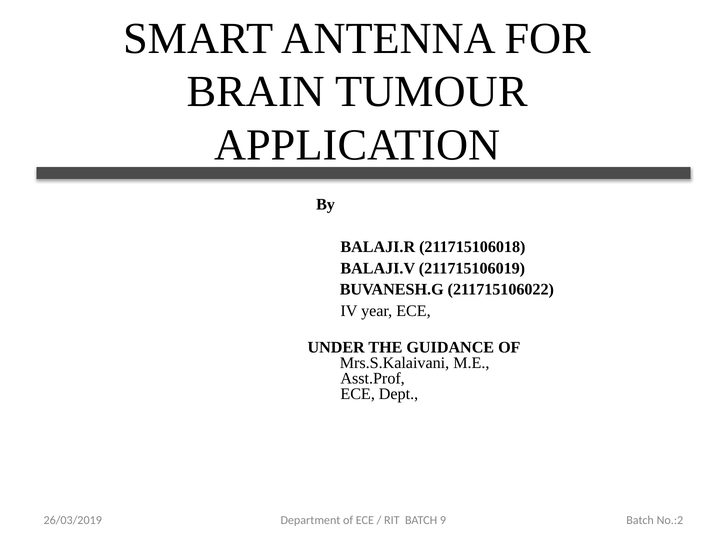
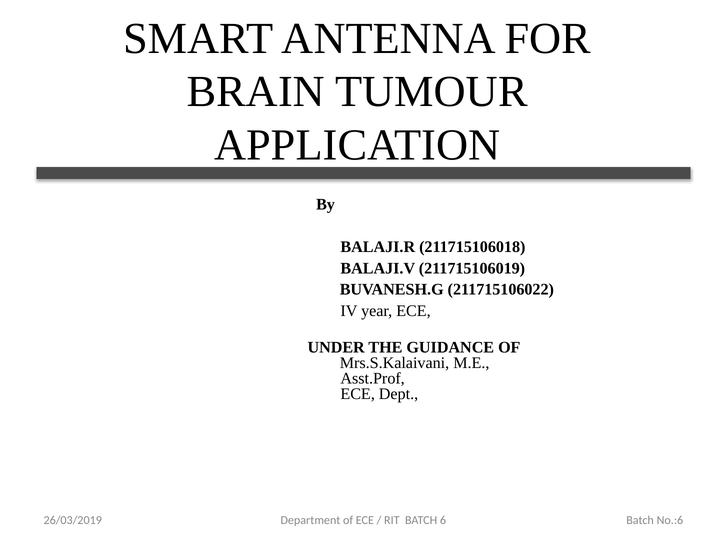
9: 9 -> 6 (443, 521)
No.:2: No.:2 -> No.:6 (670, 521)
